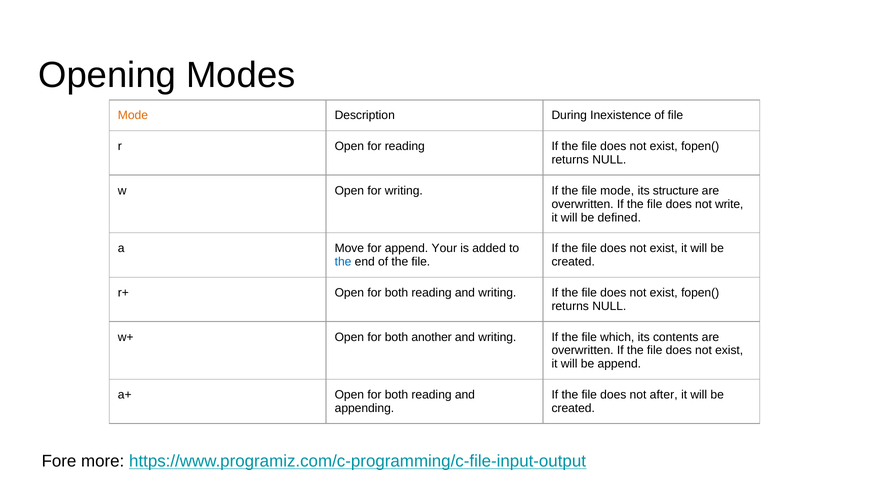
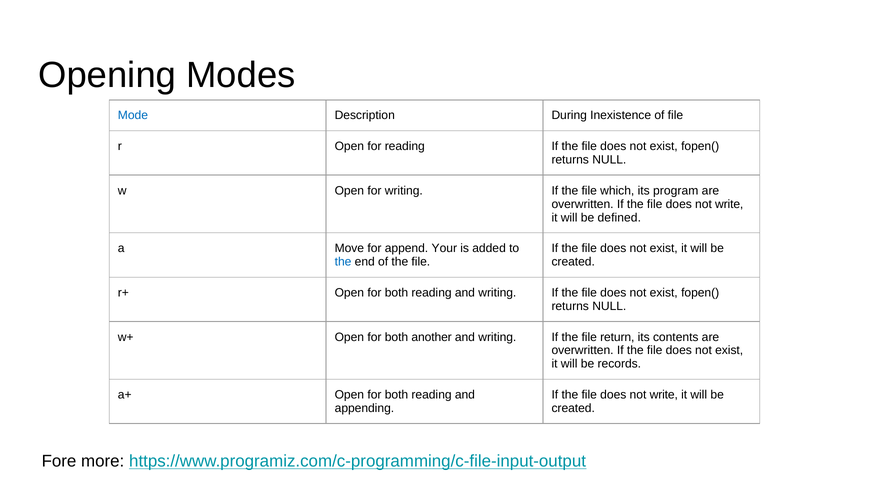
Mode colour: orange -> blue (133, 115)
file mode: mode -> which (617, 191)
structure: structure -> program (676, 191)
which: which -> return (617, 337)
be append: append -> records (619, 364)
after: after -> write (664, 395)
